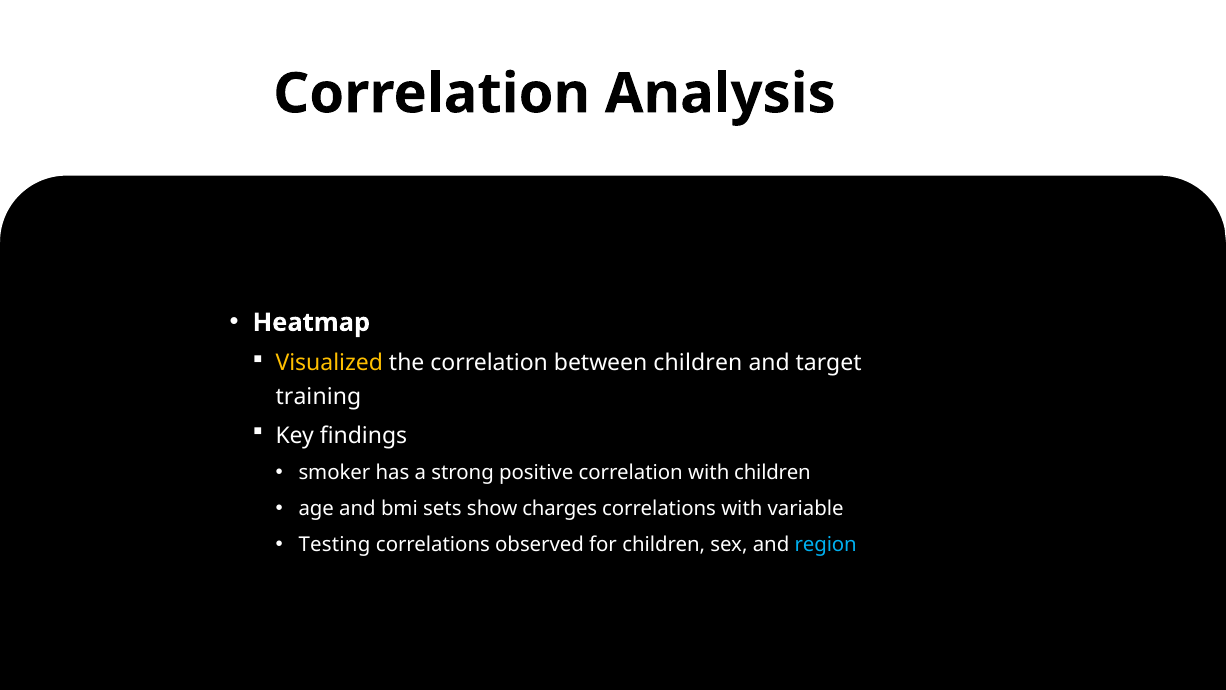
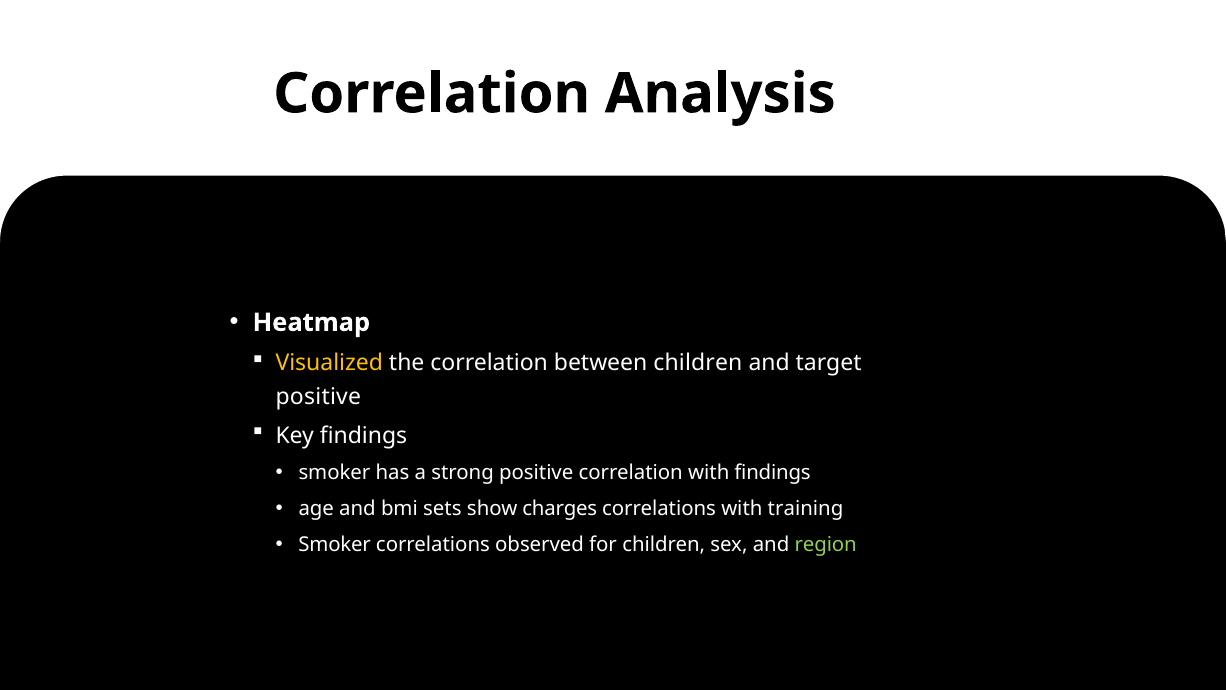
training: training -> positive (318, 396)
with children: children -> findings (773, 473)
variable: variable -> training (806, 508)
Testing: Testing -> Smoker (335, 544)
region colour: light blue -> light green (826, 544)
